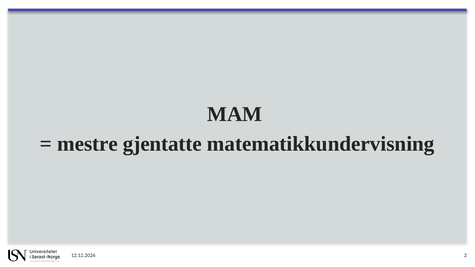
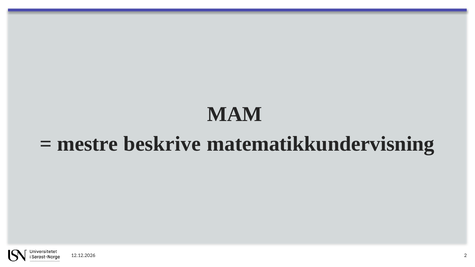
gjentatte: gjentatte -> beskrive (162, 144)
